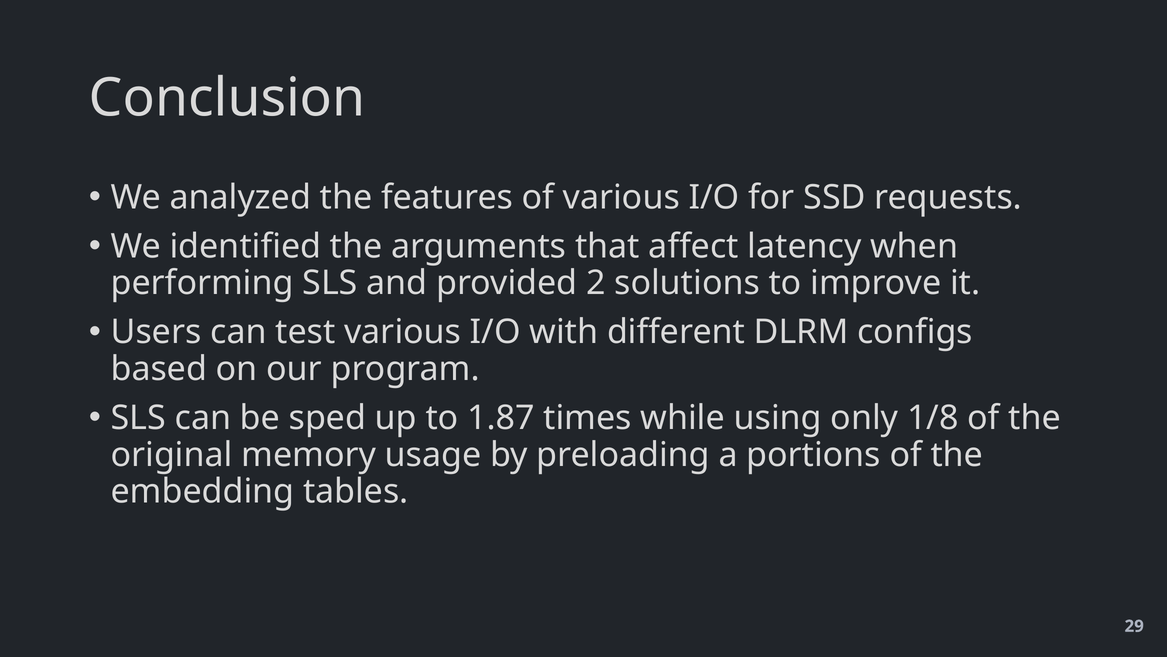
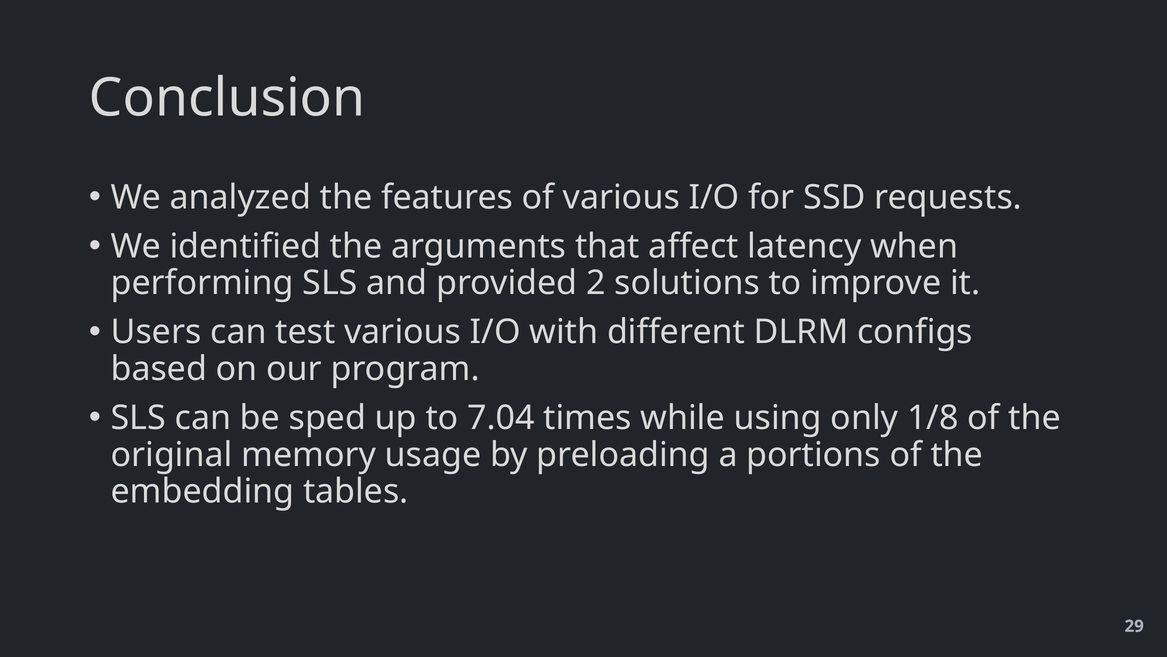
1.87: 1.87 -> 7.04 (501, 418)
